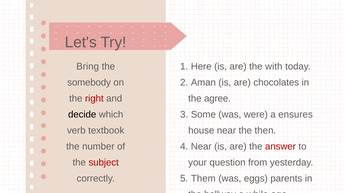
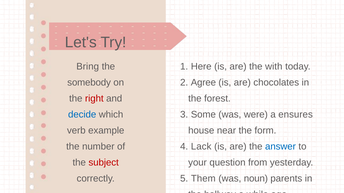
Aman: Aman -> Agree (203, 83)
agree: agree -> forest (217, 99)
decide colour: black -> blue (82, 115)
textbook: textbook -> example (106, 131)
then: then -> form (265, 131)
Near: Near -> Lack (201, 147)
answer colour: red -> blue (280, 147)
eggs: eggs -> noun (256, 179)
